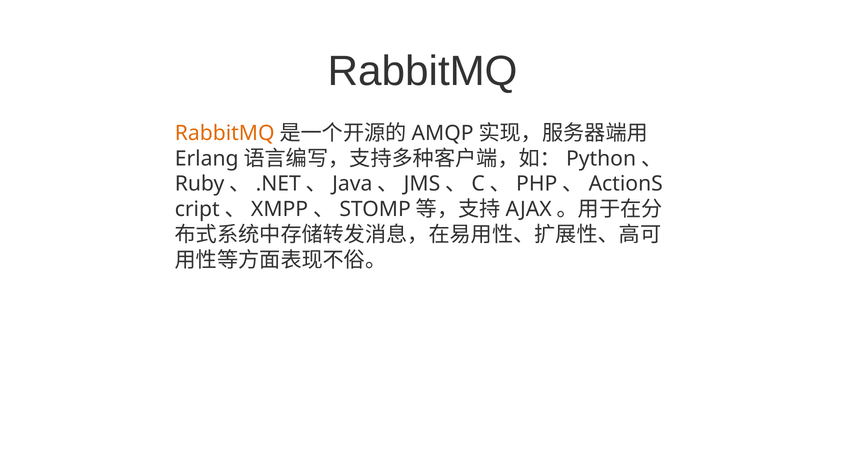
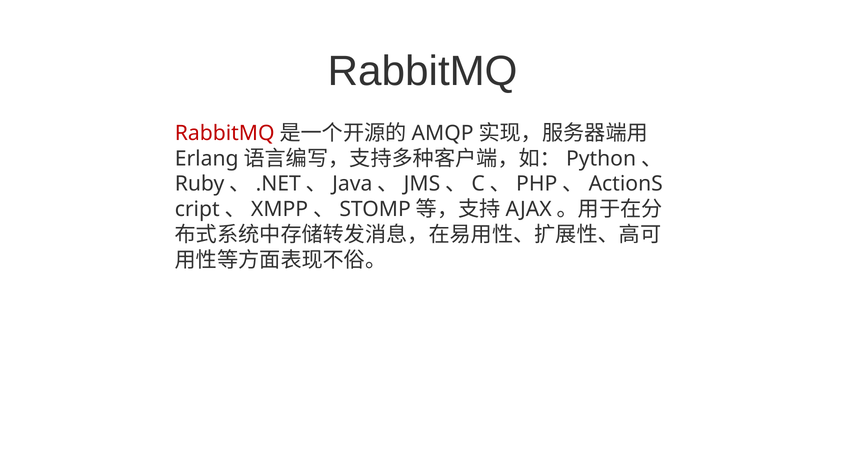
RabbitMQ colour: orange -> red (225, 133)
